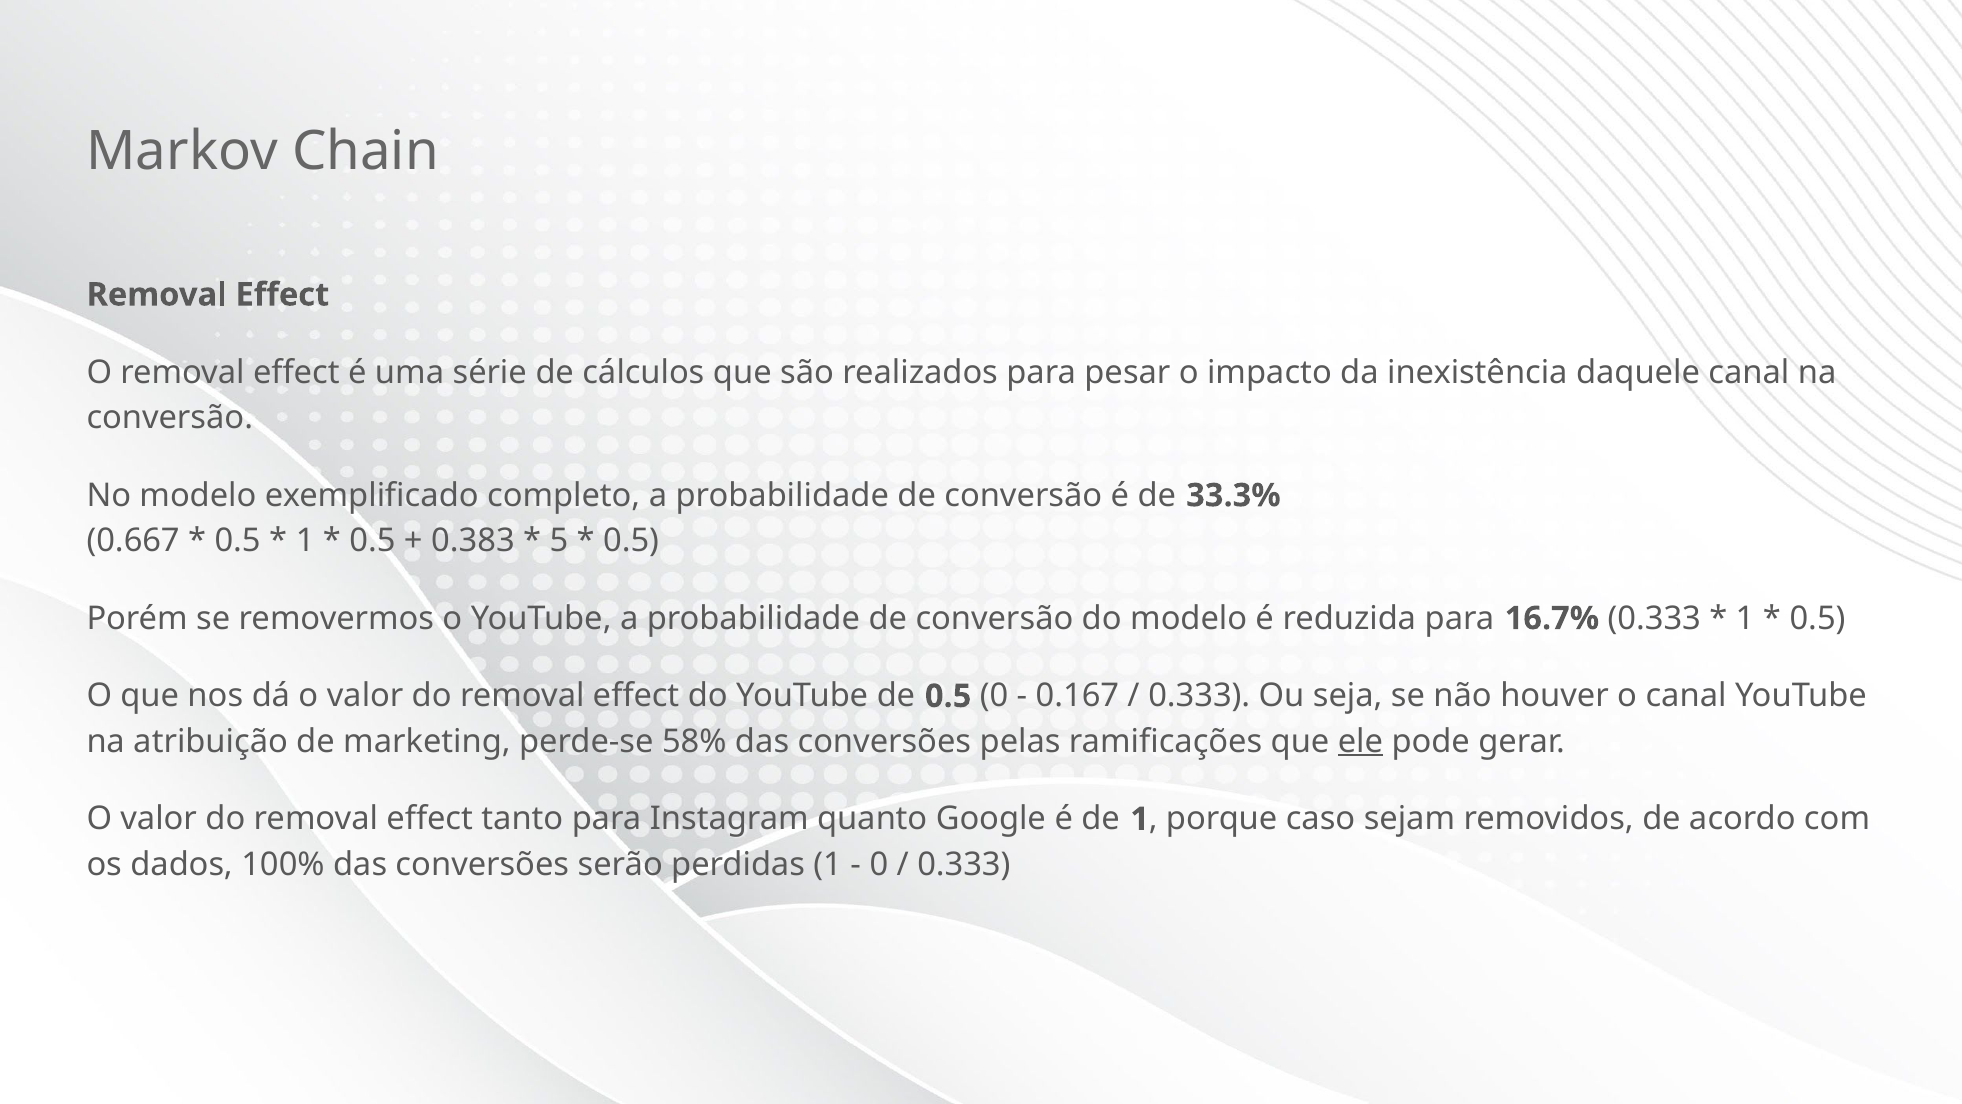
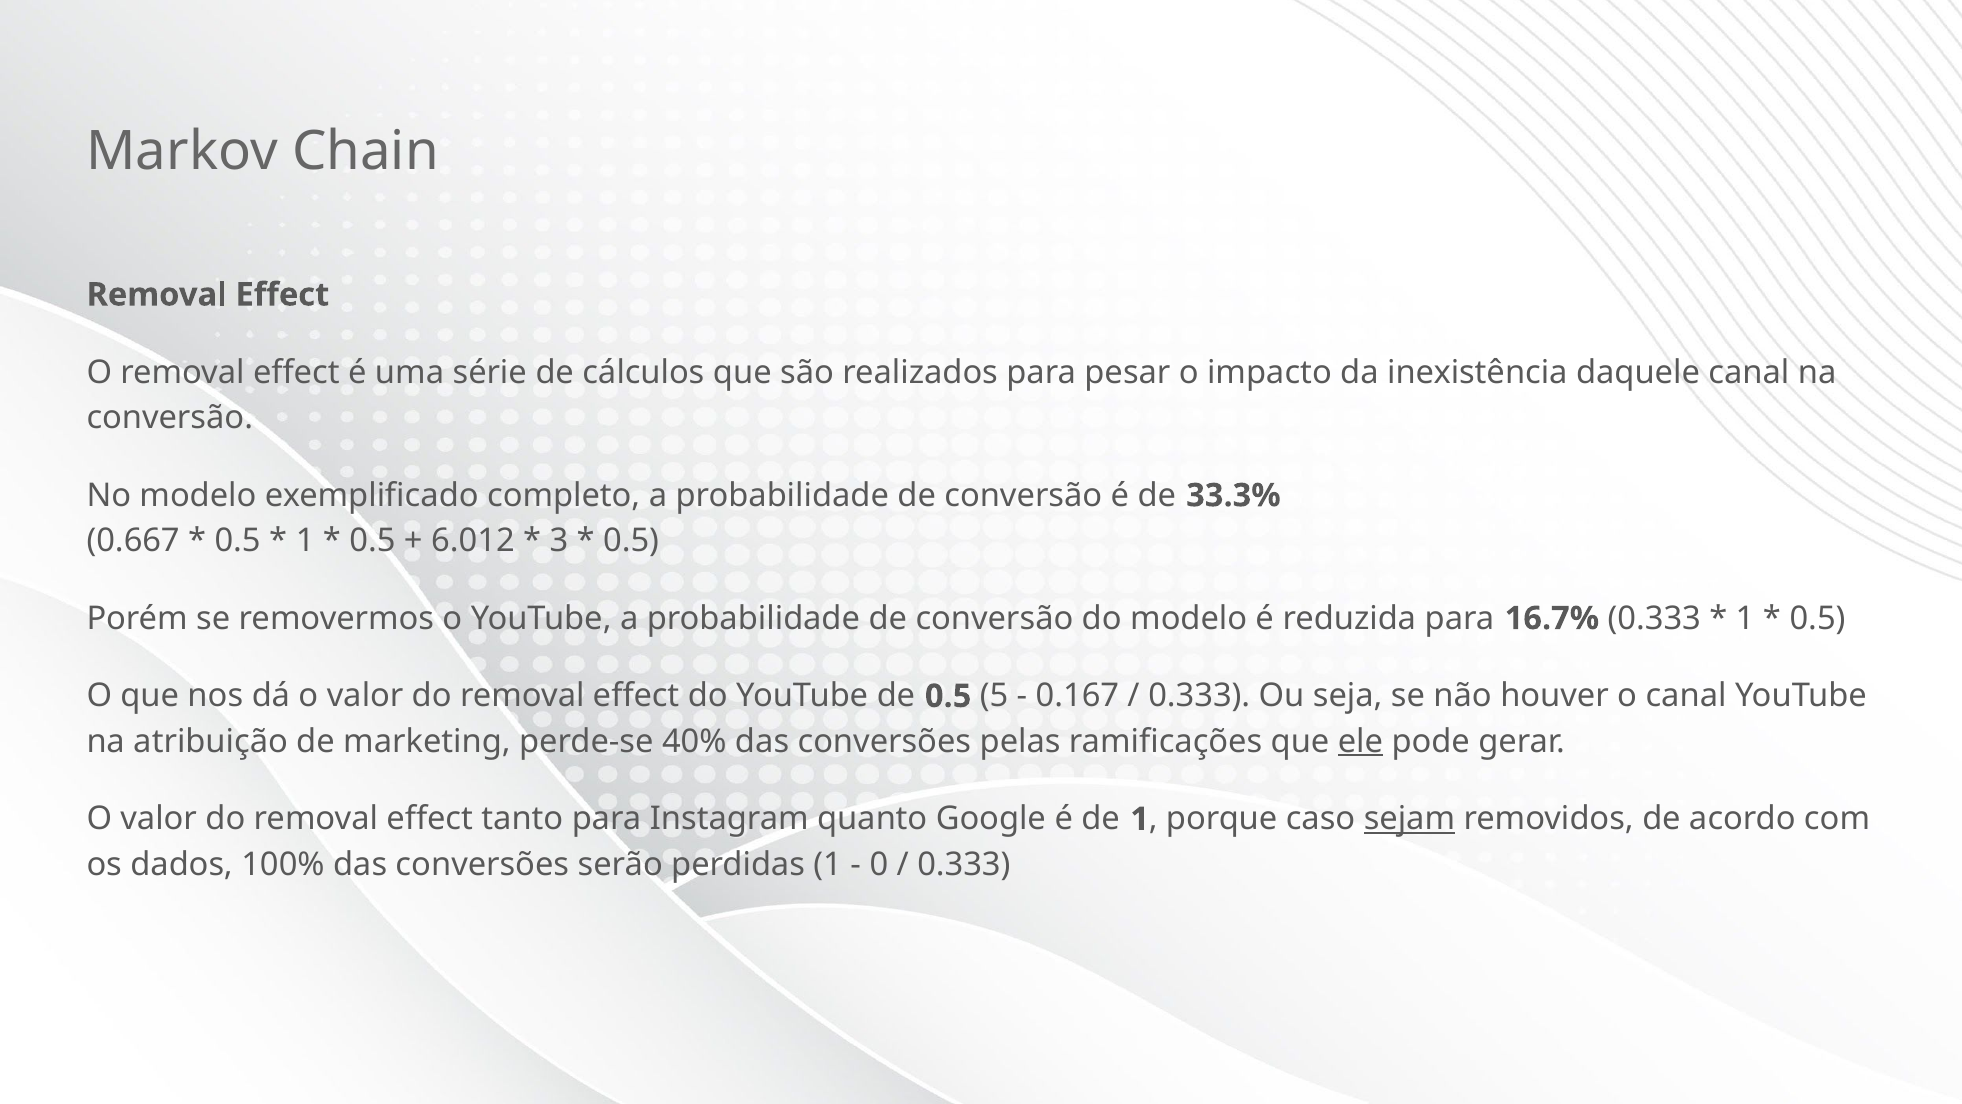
0.383: 0.383 -> 6.012 (473, 540)
5: 5 -> 3 (559, 540)
0.5 0: 0 -> 5 (994, 696)
58%: 58% -> 40% (694, 741)
sejam underline: none -> present (1409, 819)
